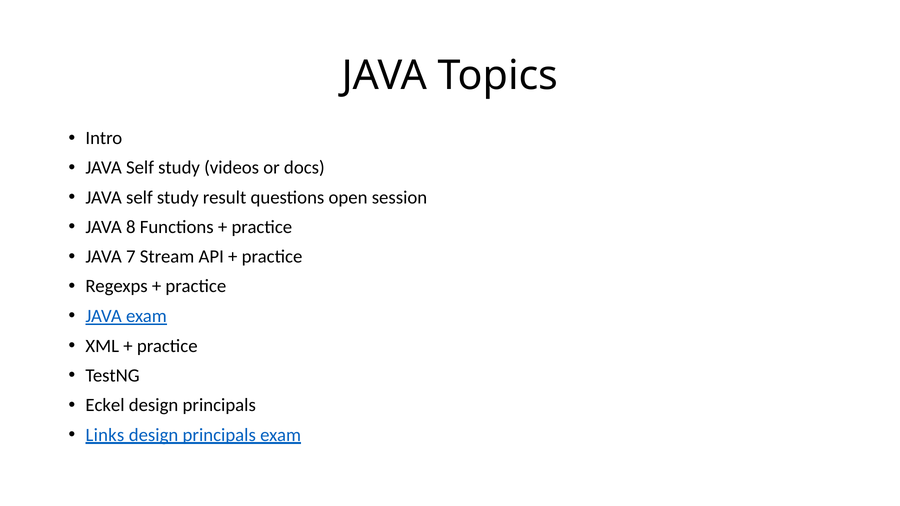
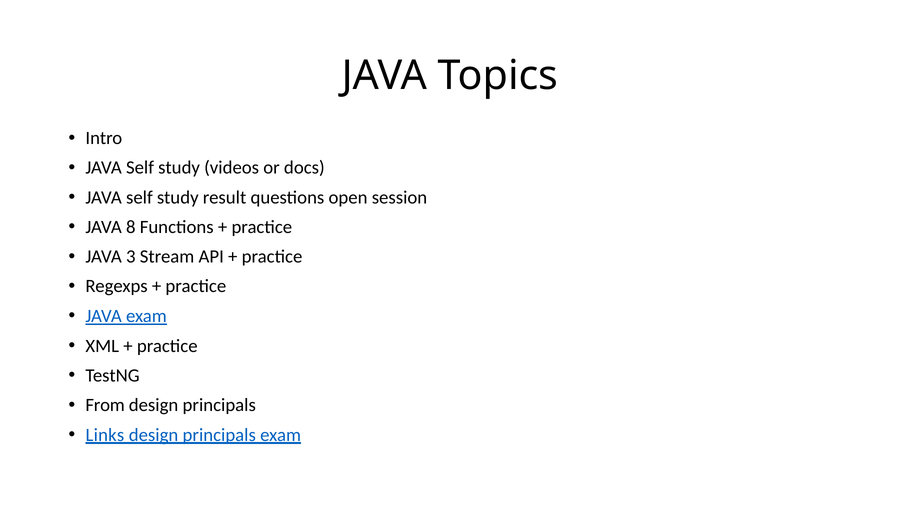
7: 7 -> 3 (131, 257)
Eckel: Eckel -> From (105, 405)
